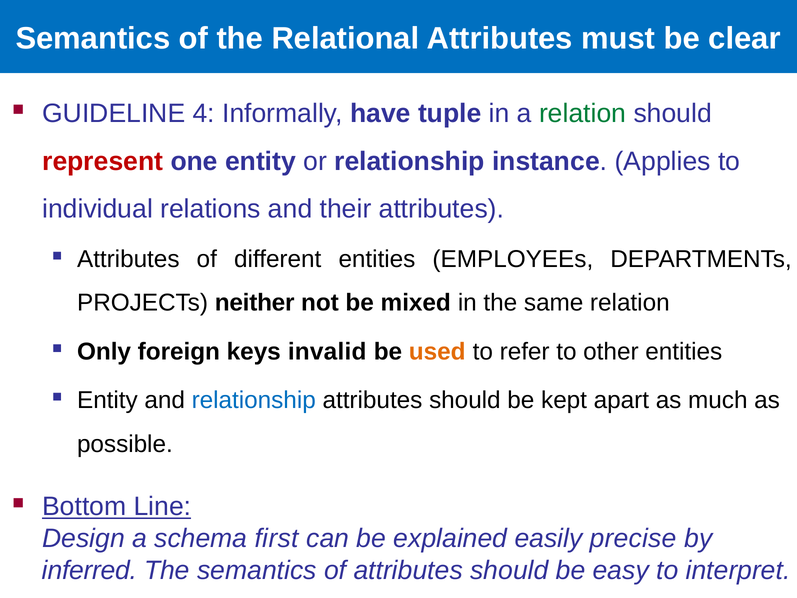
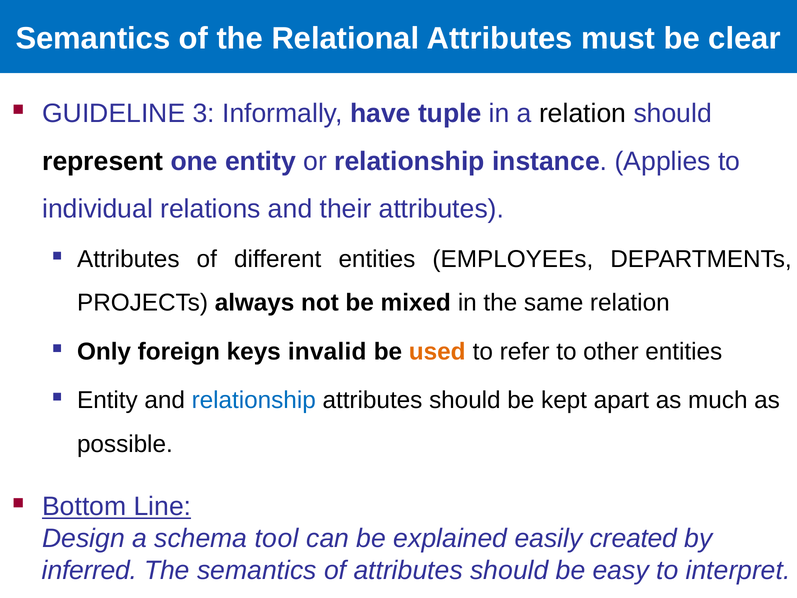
4: 4 -> 3 (204, 113)
relation colour: green -> black (583, 113)
represent colour: red -> black (103, 161)
neither: neither -> always (255, 303)
first: first -> tool (277, 538)
precise: precise -> created (633, 538)
